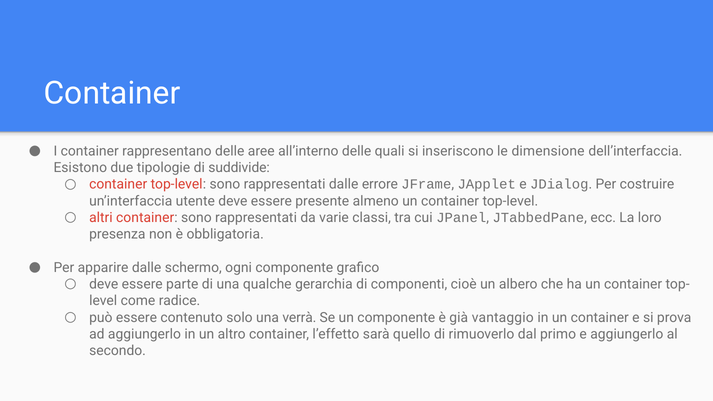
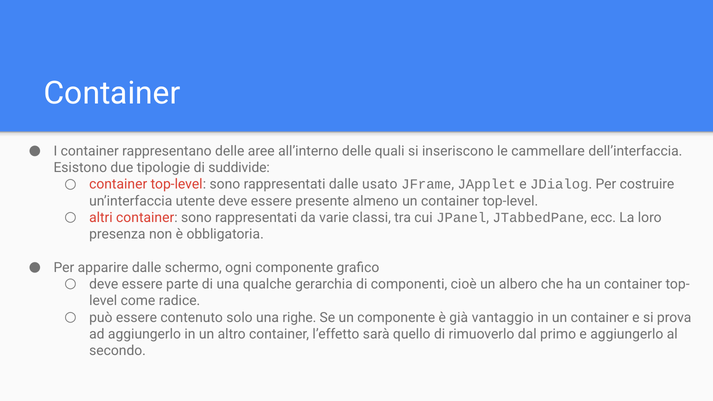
dimensione: dimensione -> cammellare (548, 151)
errore: errore -> usato (380, 184)
verrà: verrà -> righe (299, 318)
